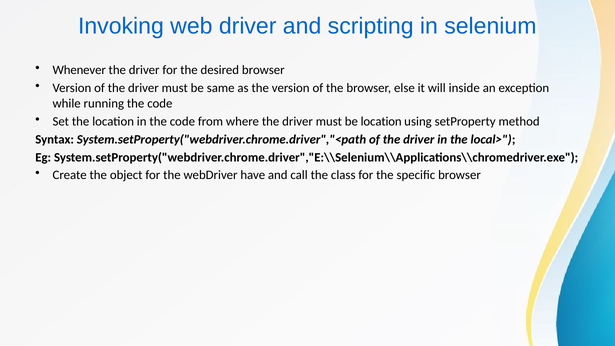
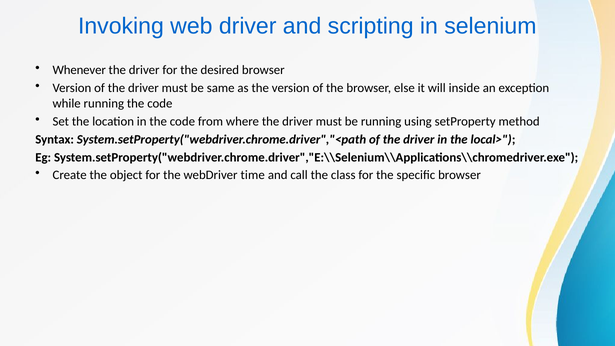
be location: location -> running (381, 121)
have: have -> time (253, 175)
